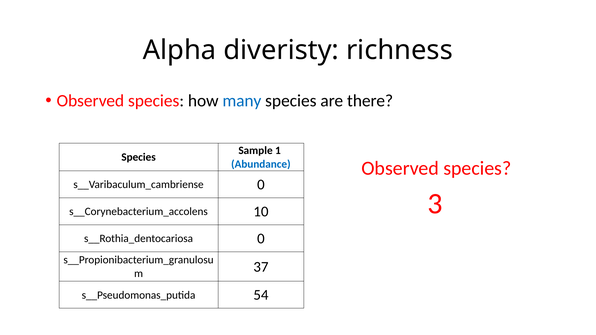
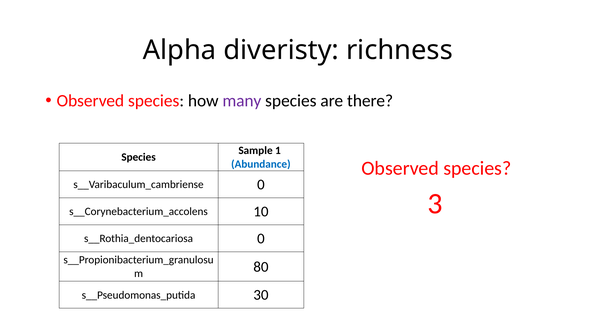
many colour: blue -> purple (242, 101)
37: 37 -> 80 (261, 267)
54: 54 -> 30 (261, 295)
